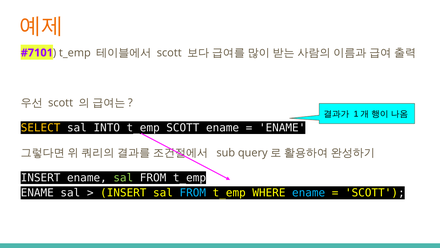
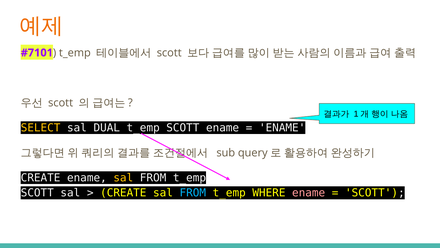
INTO: INTO -> DUAL (107, 128)
INSERT: INSERT -> CREATE (41, 177)
sal colour: light green -> yellow (123, 177)
ENAME: ENAME -> SCOTT (37, 193)
INSERT: INSERT -> CREATE (123, 193)
ename colour: light blue -> pink (309, 193)
